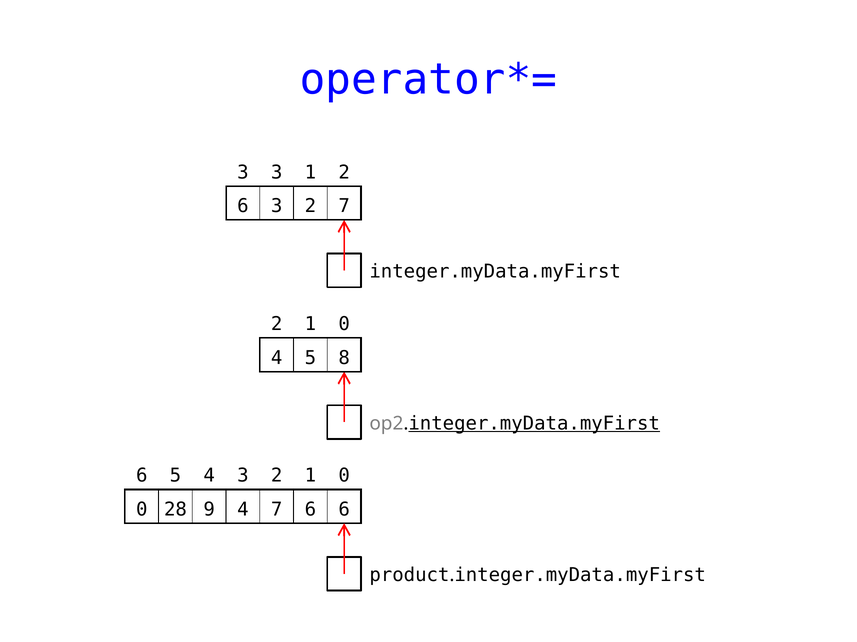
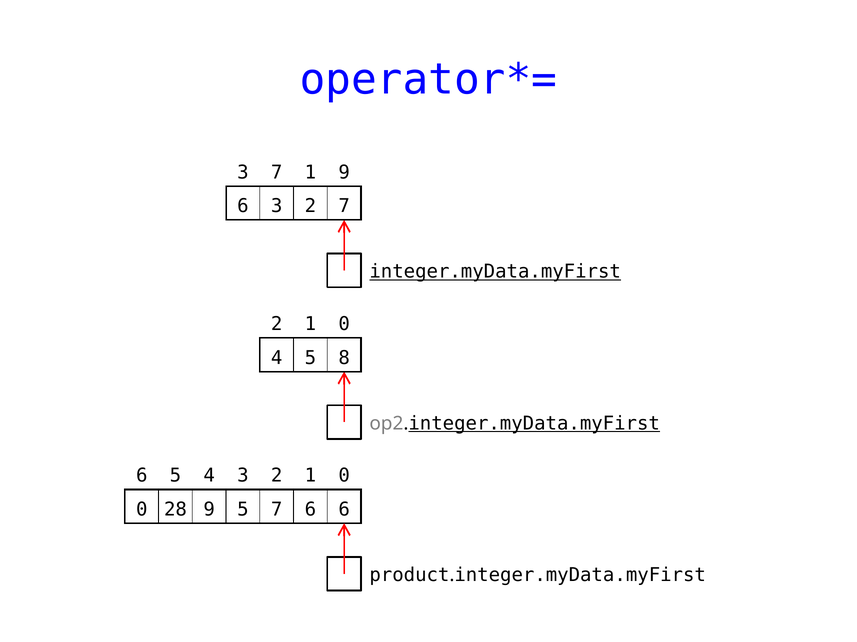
3 3: 3 -> 7 (277, 173)
1 2: 2 -> 9 (344, 173)
integer.myData.myFirst underline: none -> present (495, 272)
9 4: 4 -> 5 (243, 510)
